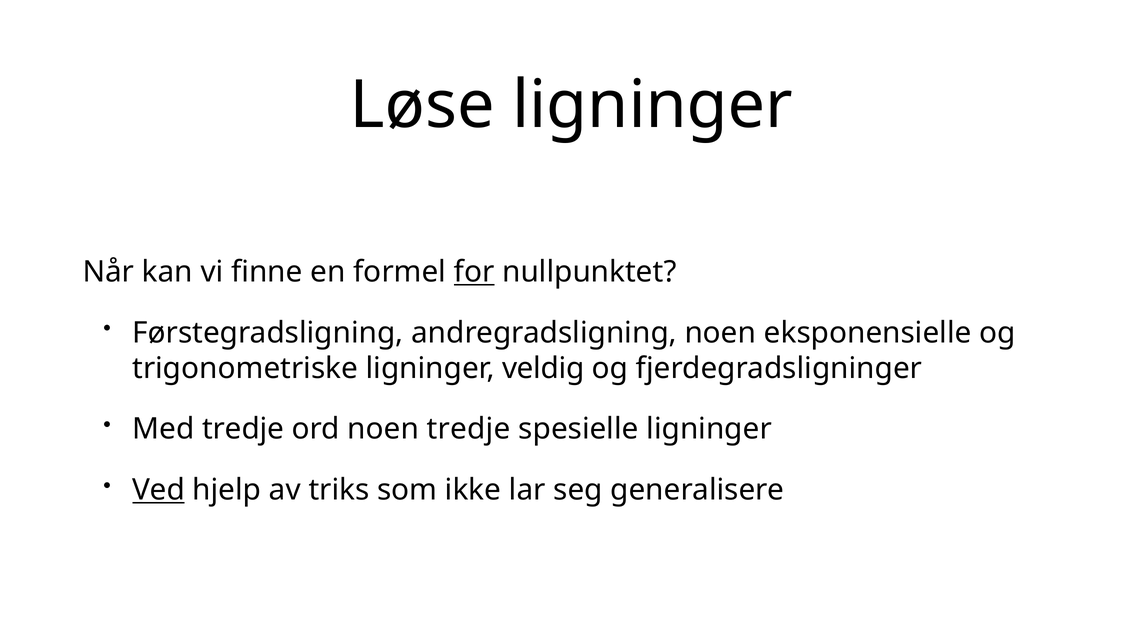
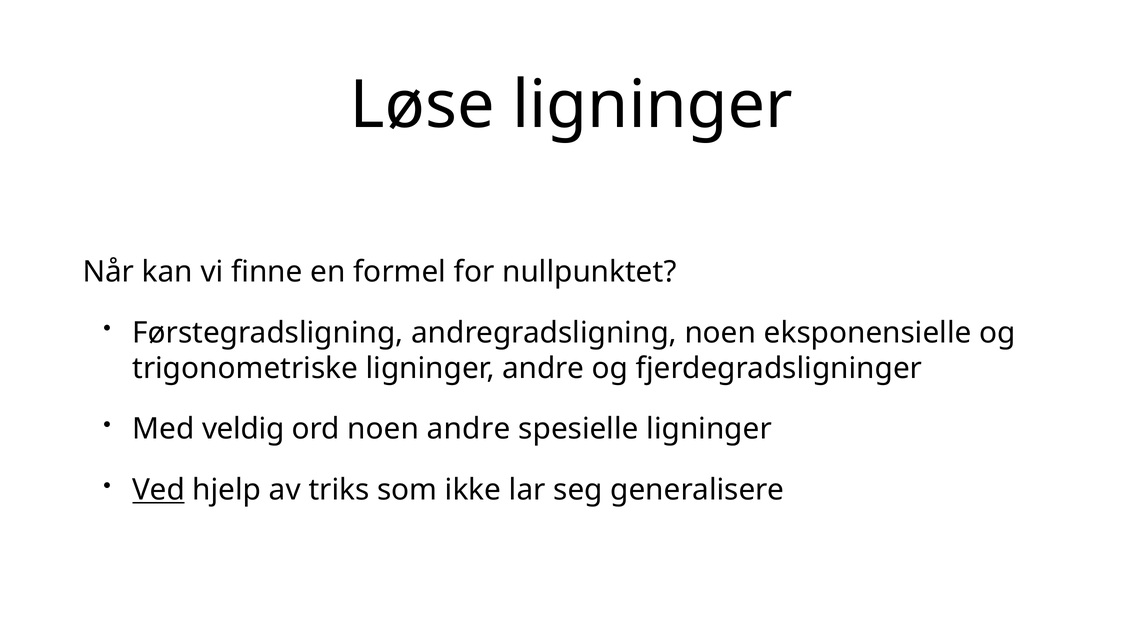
for underline: present -> none (474, 272)
ligninger veldig: veldig -> andre (543, 368)
Med tredje: tredje -> veldig (243, 429)
noen tredje: tredje -> andre (469, 429)
